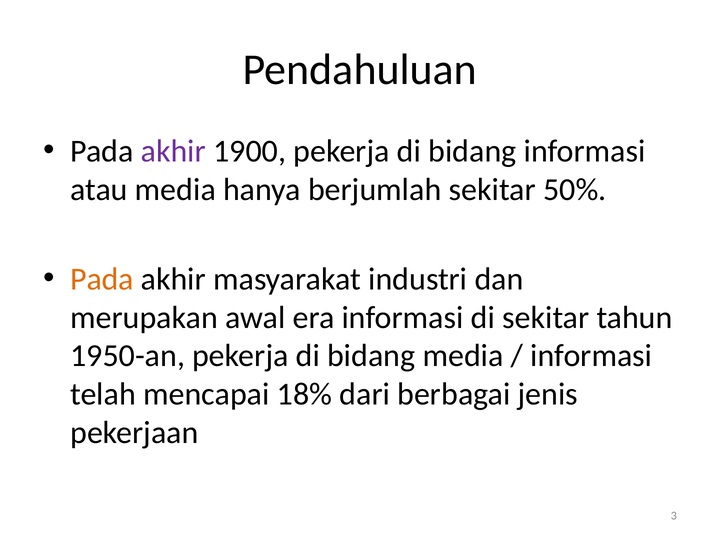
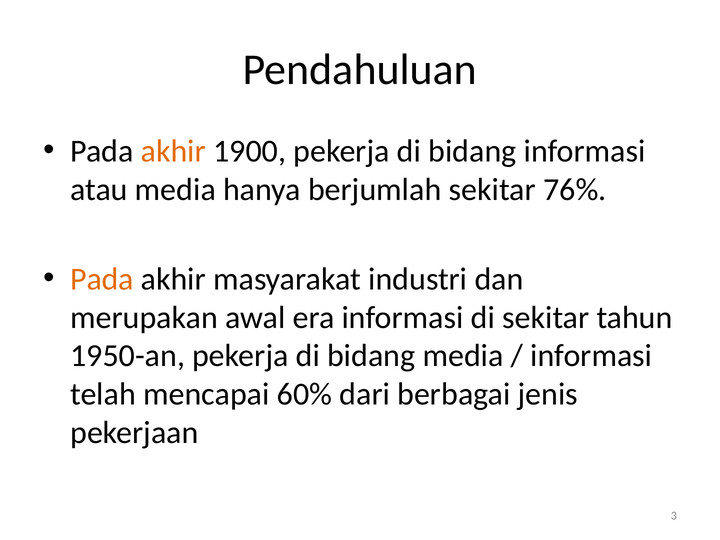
akhir colour: purple -> orange (173, 151)
50%: 50% -> 76% (575, 189)
18%: 18% -> 60% (304, 394)
